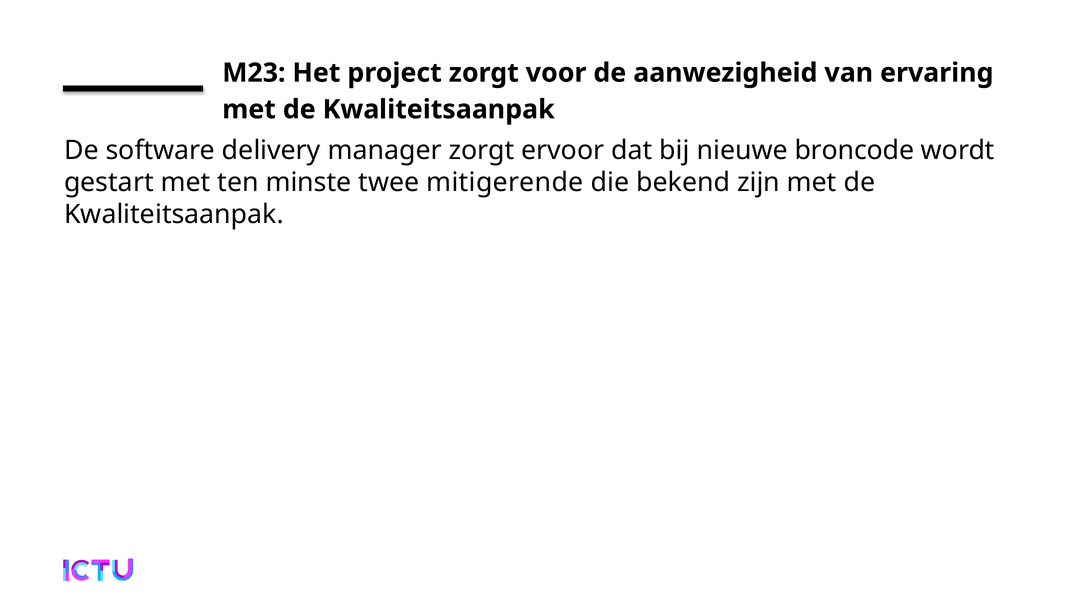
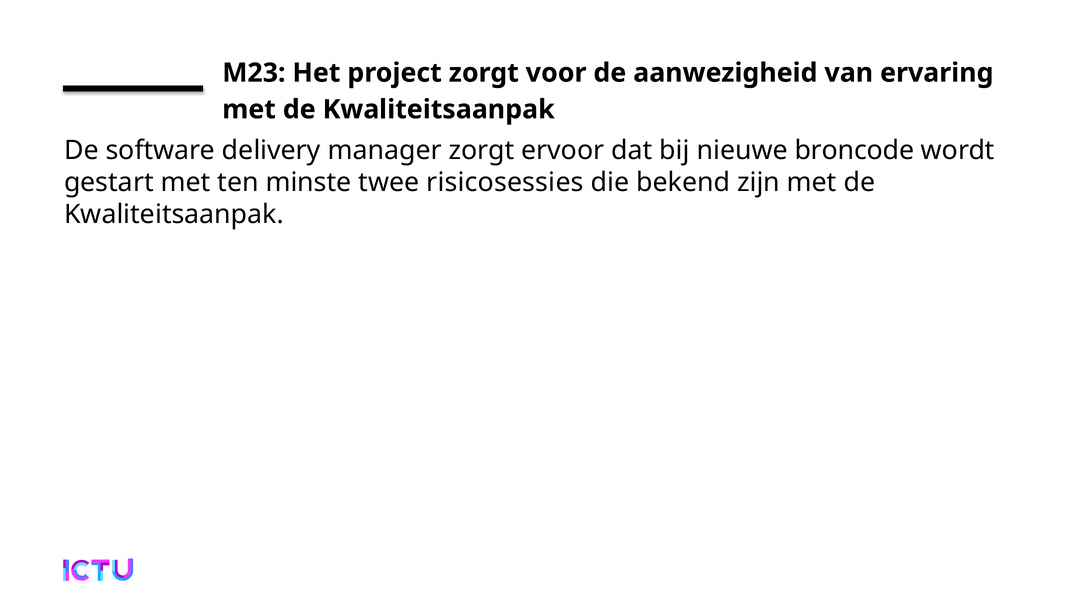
mitigerende: mitigerende -> risicosessies (505, 182)
